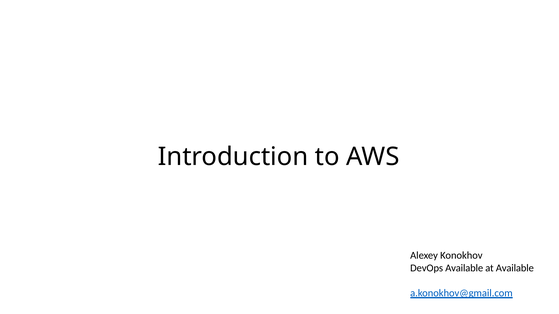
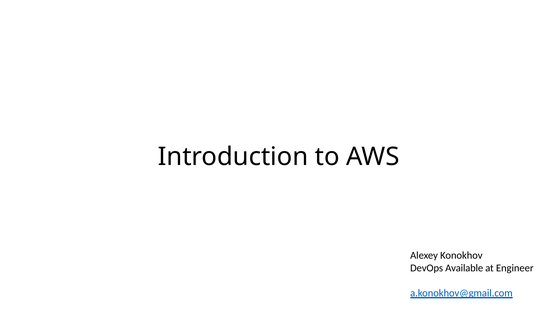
at Available: Available -> Engineer (515, 268)
